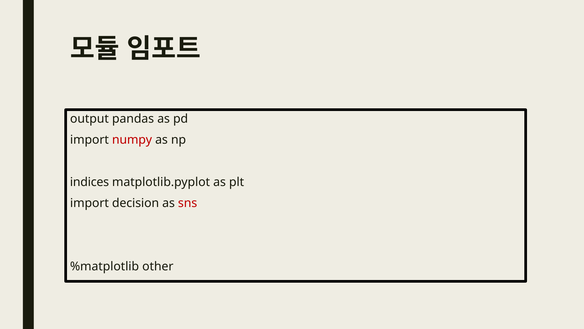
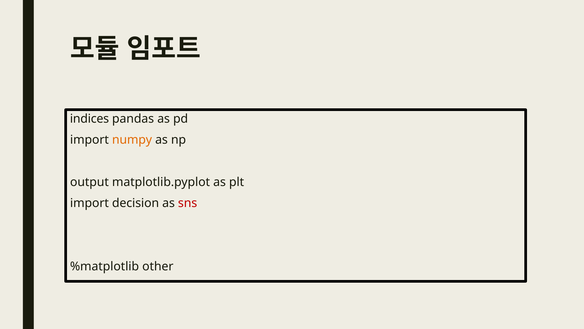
output: output -> indices (90, 119)
numpy colour: red -> orange (132, 140)
indices: indices -> output (89, 182)
